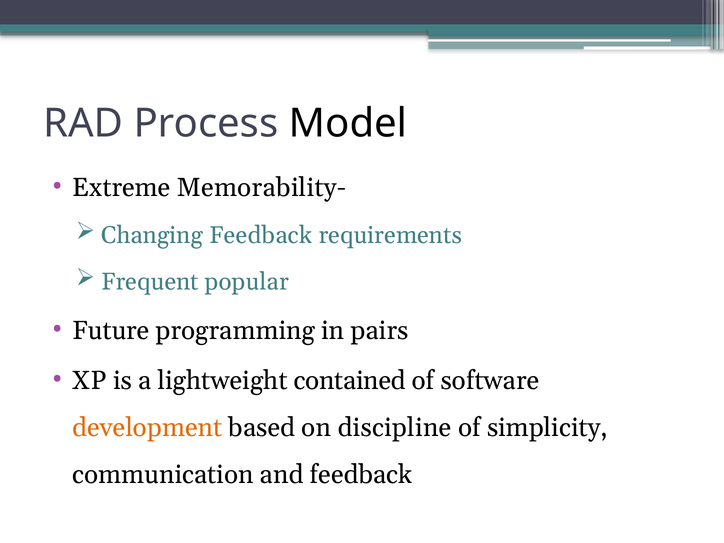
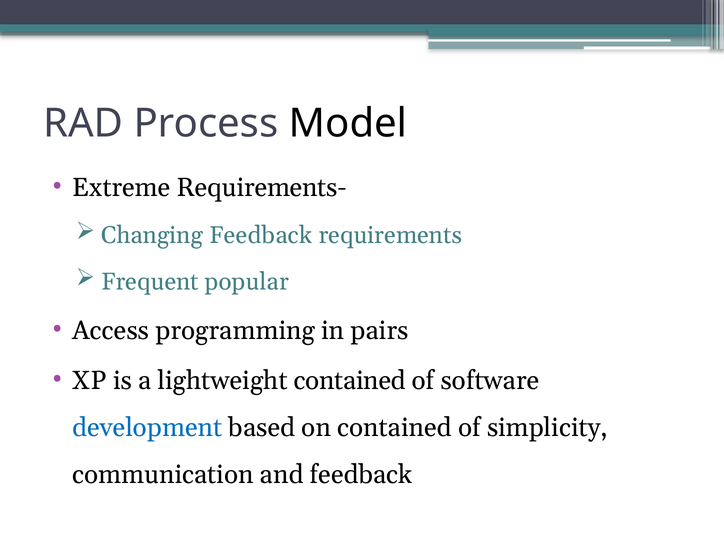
Memorability-: Memorability- -> Requirements- (262, 188)
Future: Future -> Access (111, 331)
development colour: orange -> blue (147, 428)
on discipline: discipline -> contained (395, 428)
